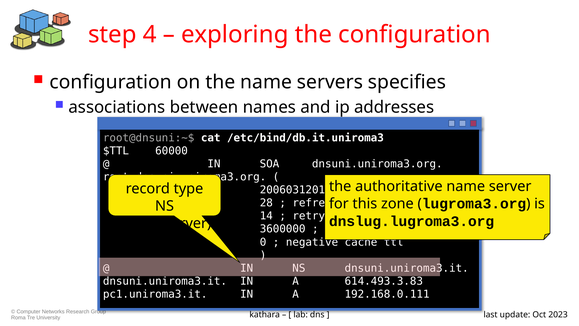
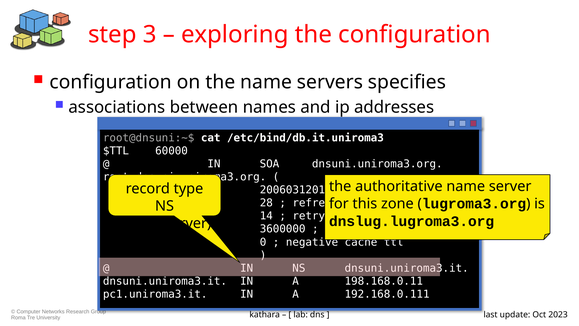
4: 4 -> 3 (150, 34)
614.493.3.83: 614.493.3.83 -> 198.168.0.11 (384, 281)
